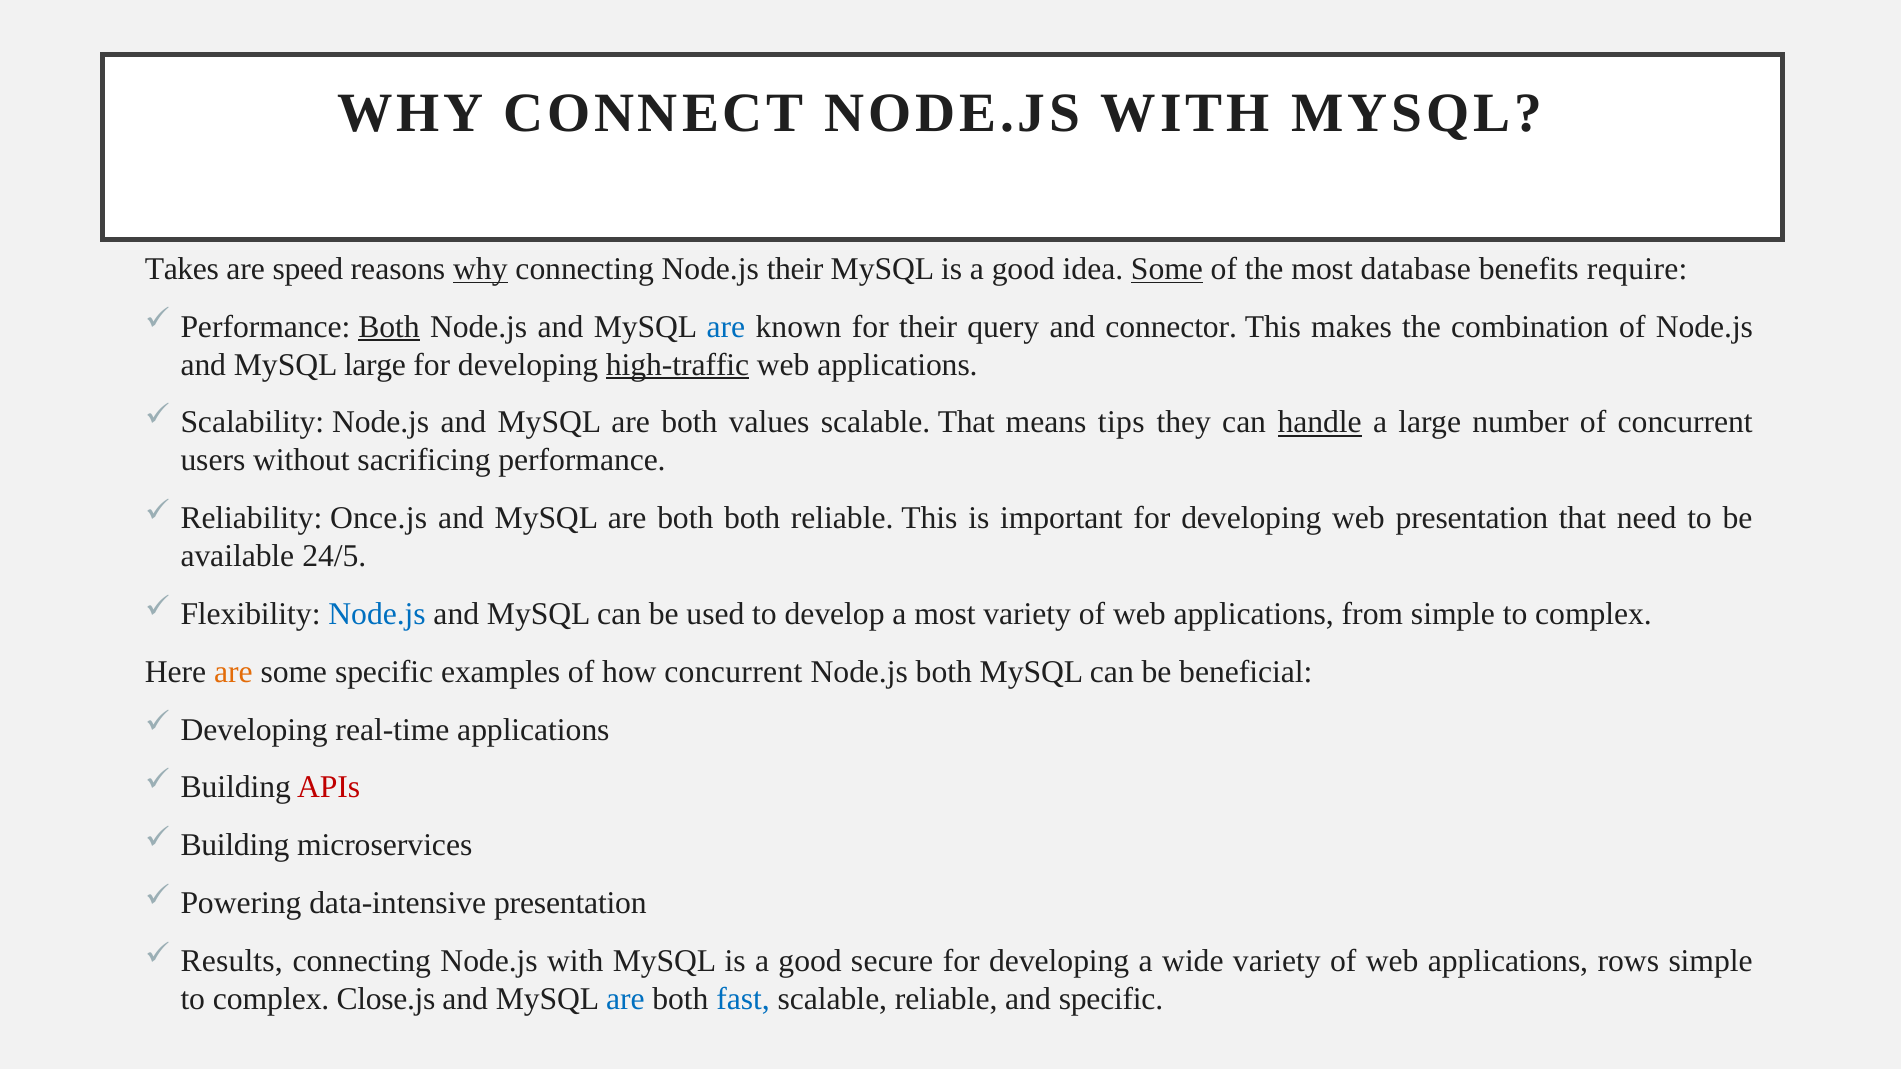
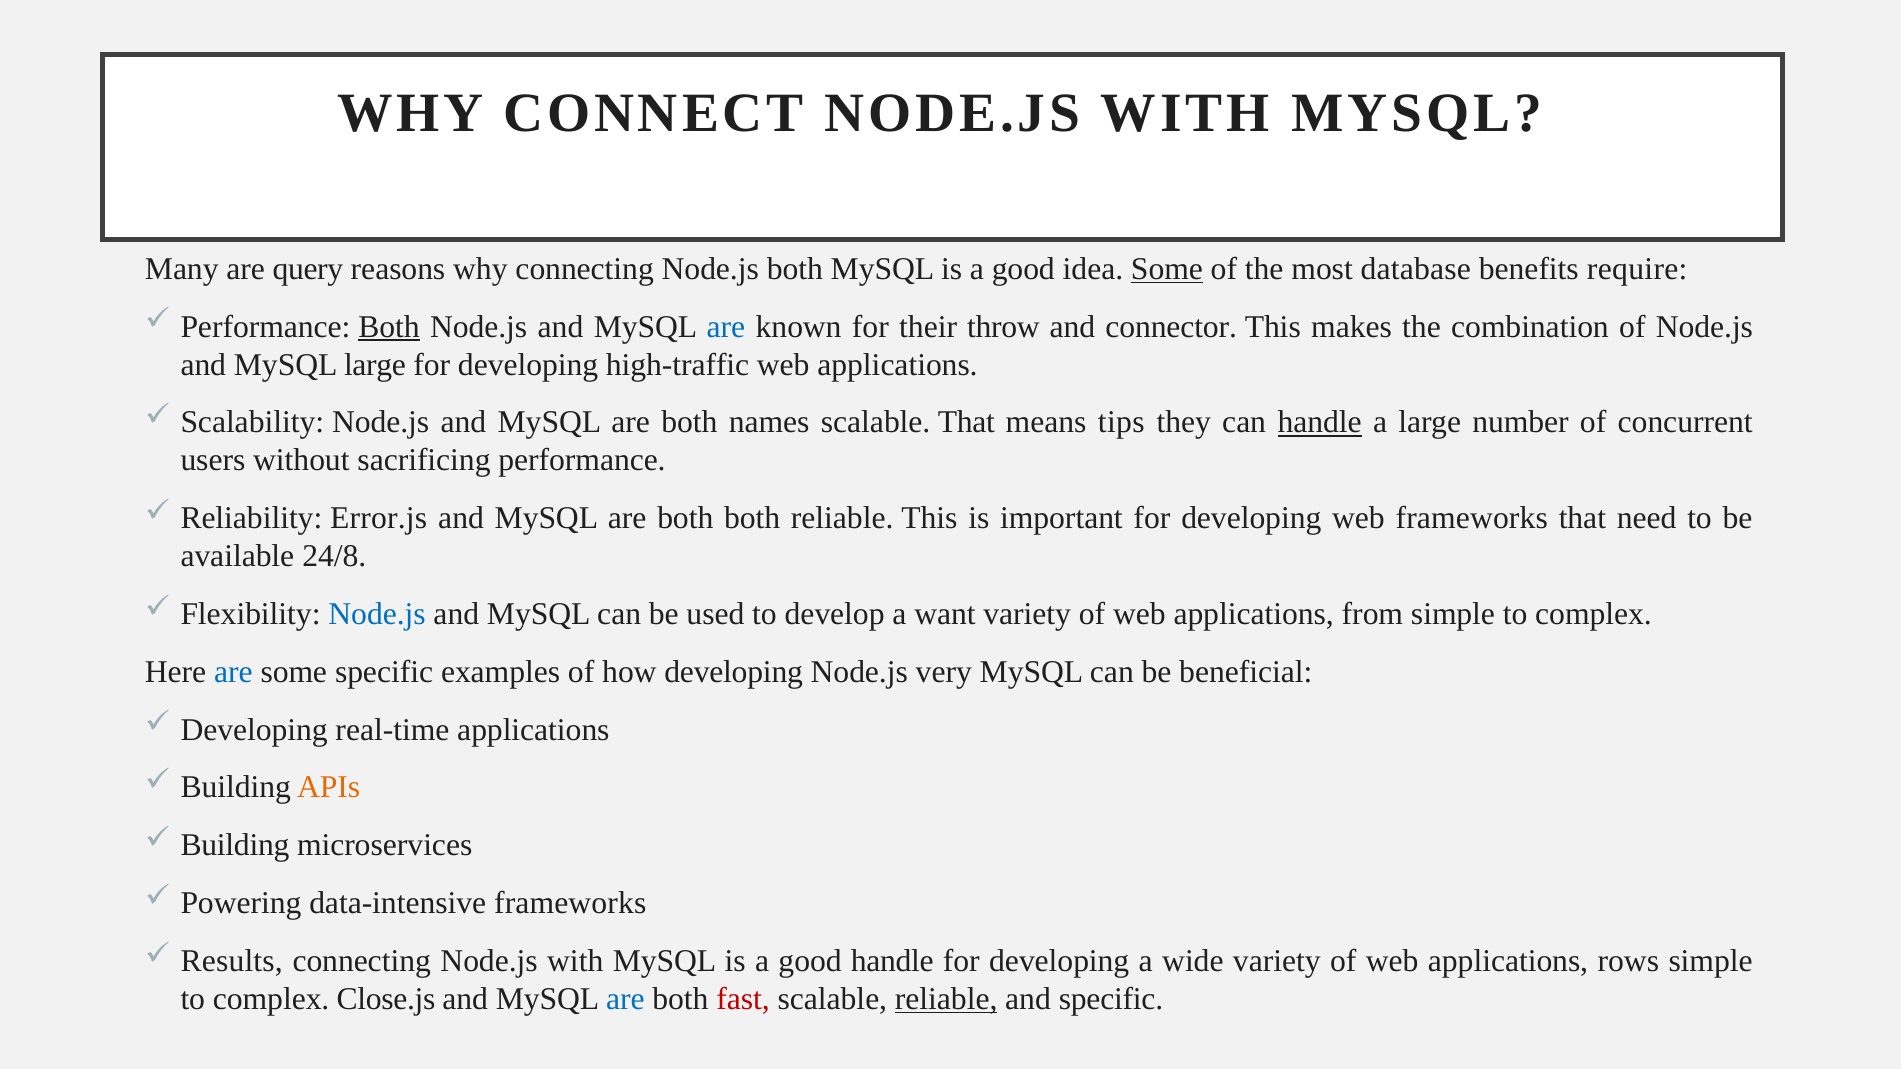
Takes: Takes -> Many (182, 269)
speed: speed -> query (308, 269)
why underline: present -> none (480, 269)
Node.js their: their -> both (795, 269)
query: query -> throw (1003, 327)
high-traffic underline: present -> none (678, 365)
values: values -> names (769, 423)
Once.js: Once.js -> Error.js (379, 518)
web presentation: presentation -> frameworks (1472, 518)
24/5: 24/5 -> 24/8 (334, 556)
a most: most -> want (945, 614)
are colour: orange -> blue (233, 672)
how concurrent: concurrent -> developing (734, 672)
Node.js both: both -> very (944, 672)
APIs colour: red -> orange (329, 788)
data-intensive presentation: presentation -> frameworks (570, 903)
good secure: secure -> handle (892, 961)
fast colour: blue -> red (743, 999)
reliable underline: none -> present (946, 999)
